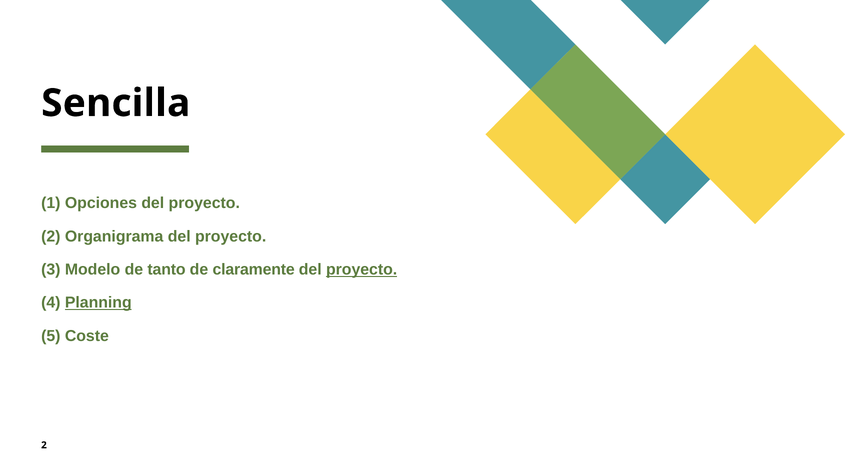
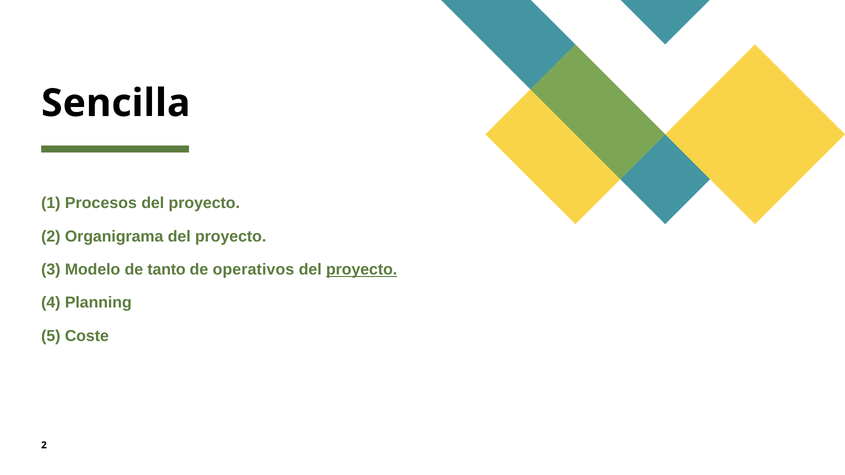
Opciones: Opciones -> Procesos (101, 203)
claramente: claramente -> operativos (253, 270)
Planning underline: present -> none (98, 303)
